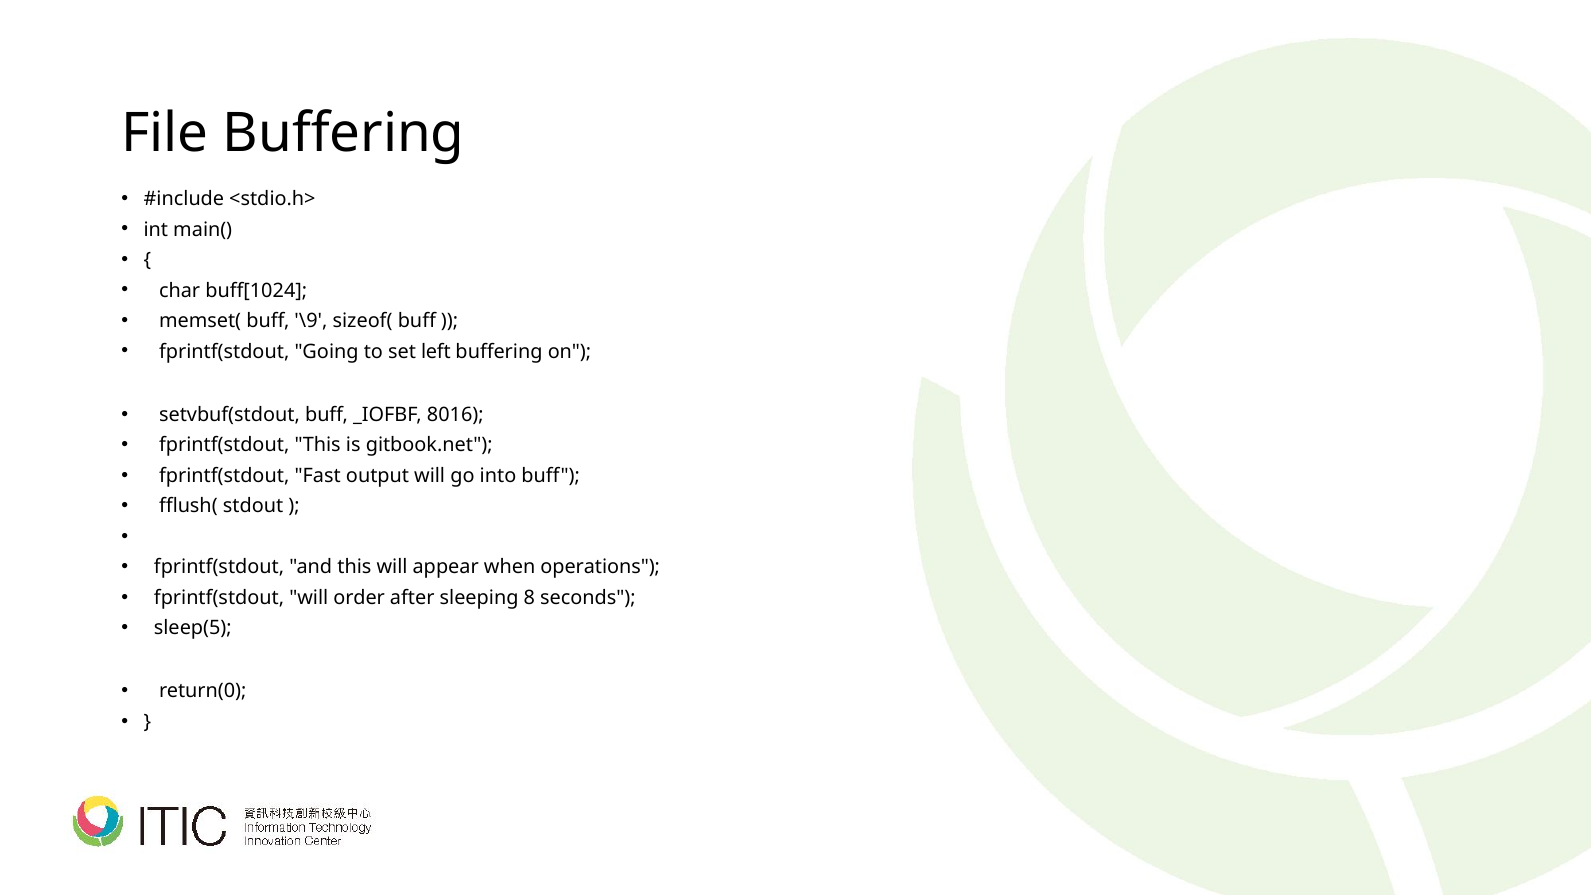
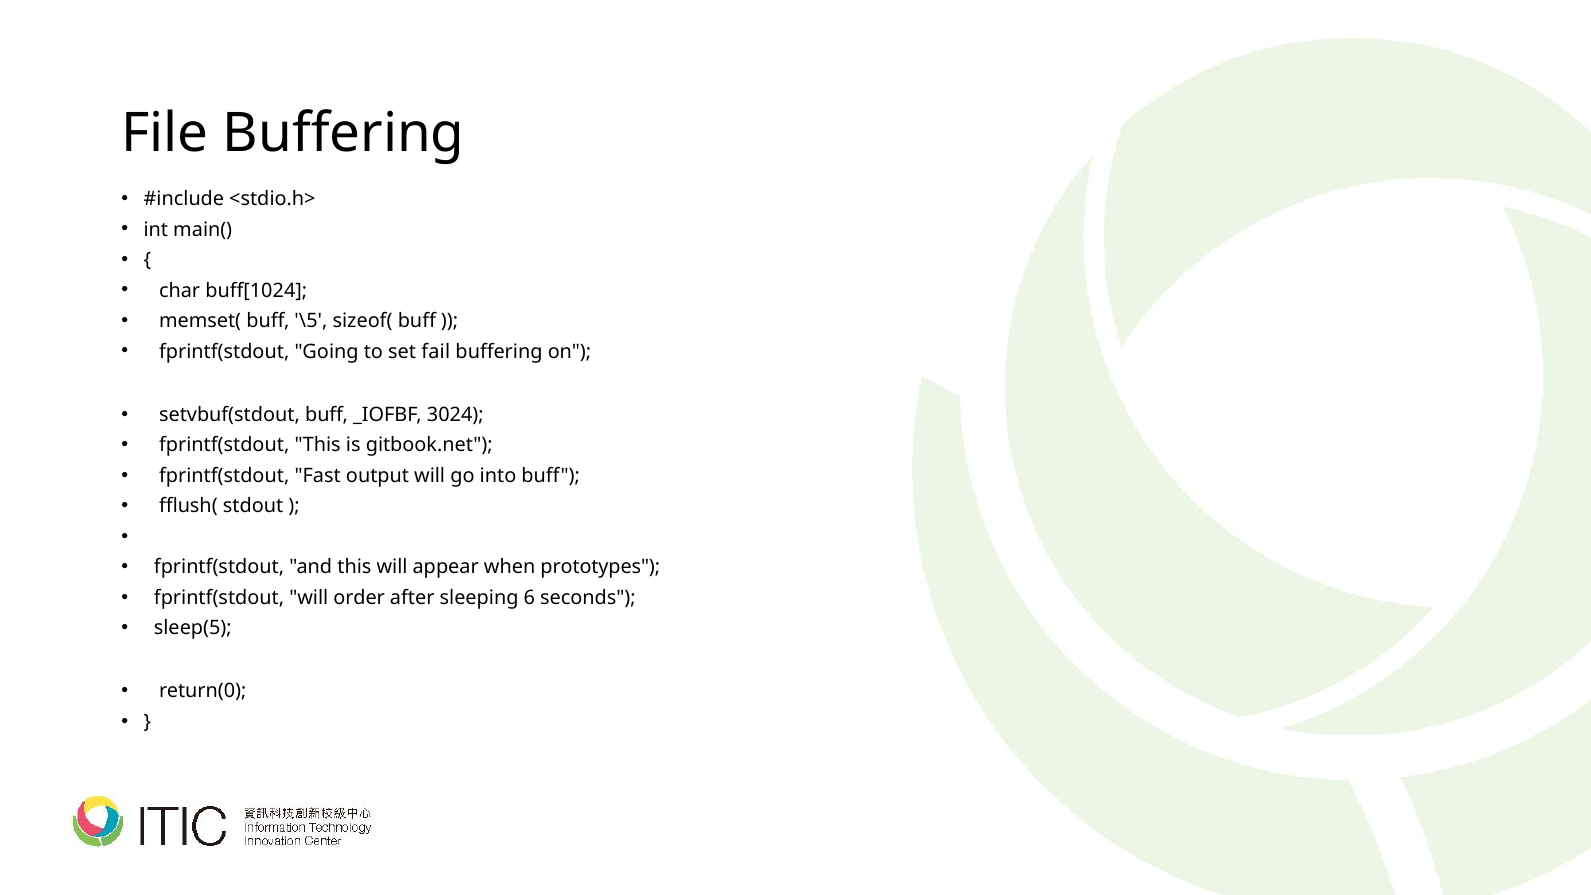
\9: \9 -> \5 (311, 321)
left: left -> fail (436, 352)
8016: 8016 -> 3024 (455, 415)
operations: operations -> prototypes (600, 567)
8: 8 -> 6 (529, 598)
